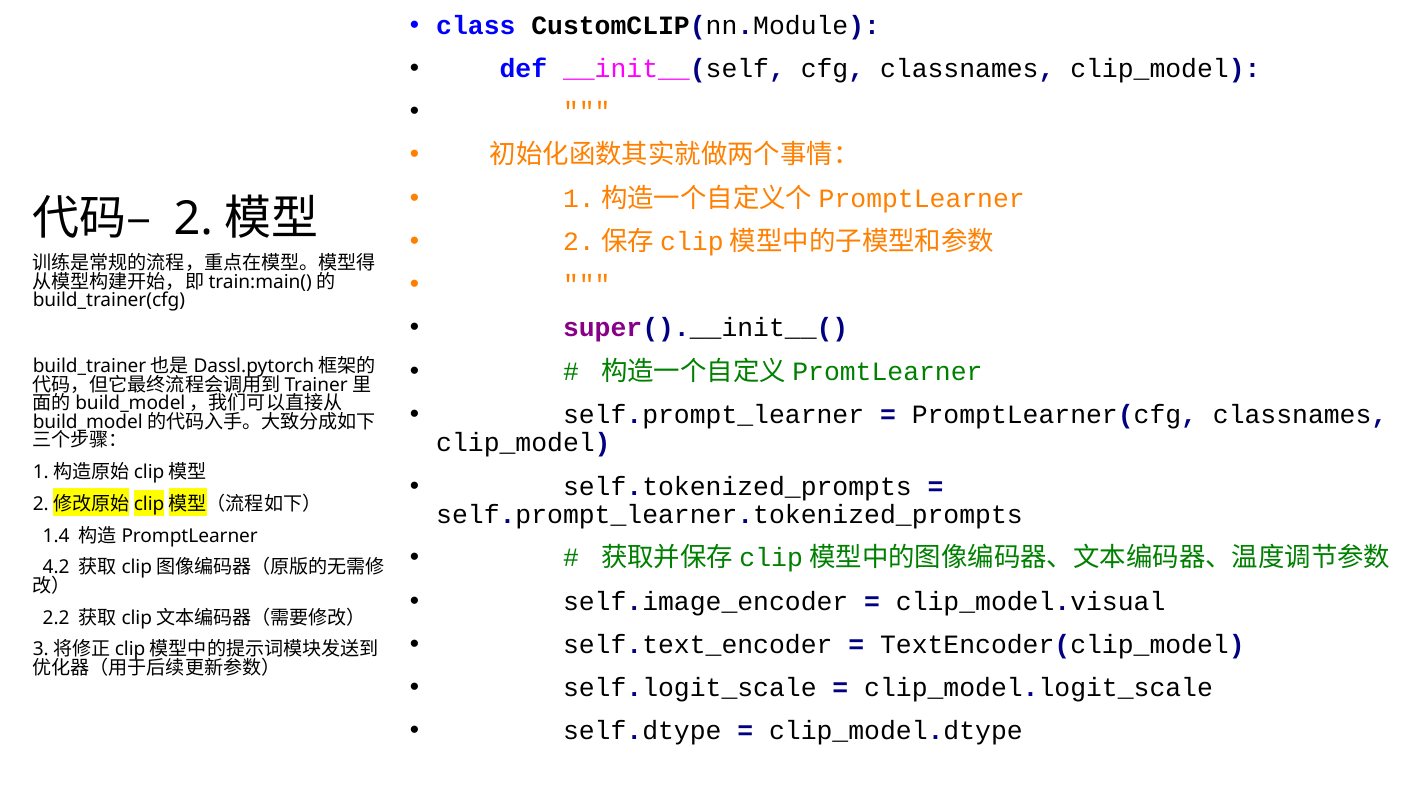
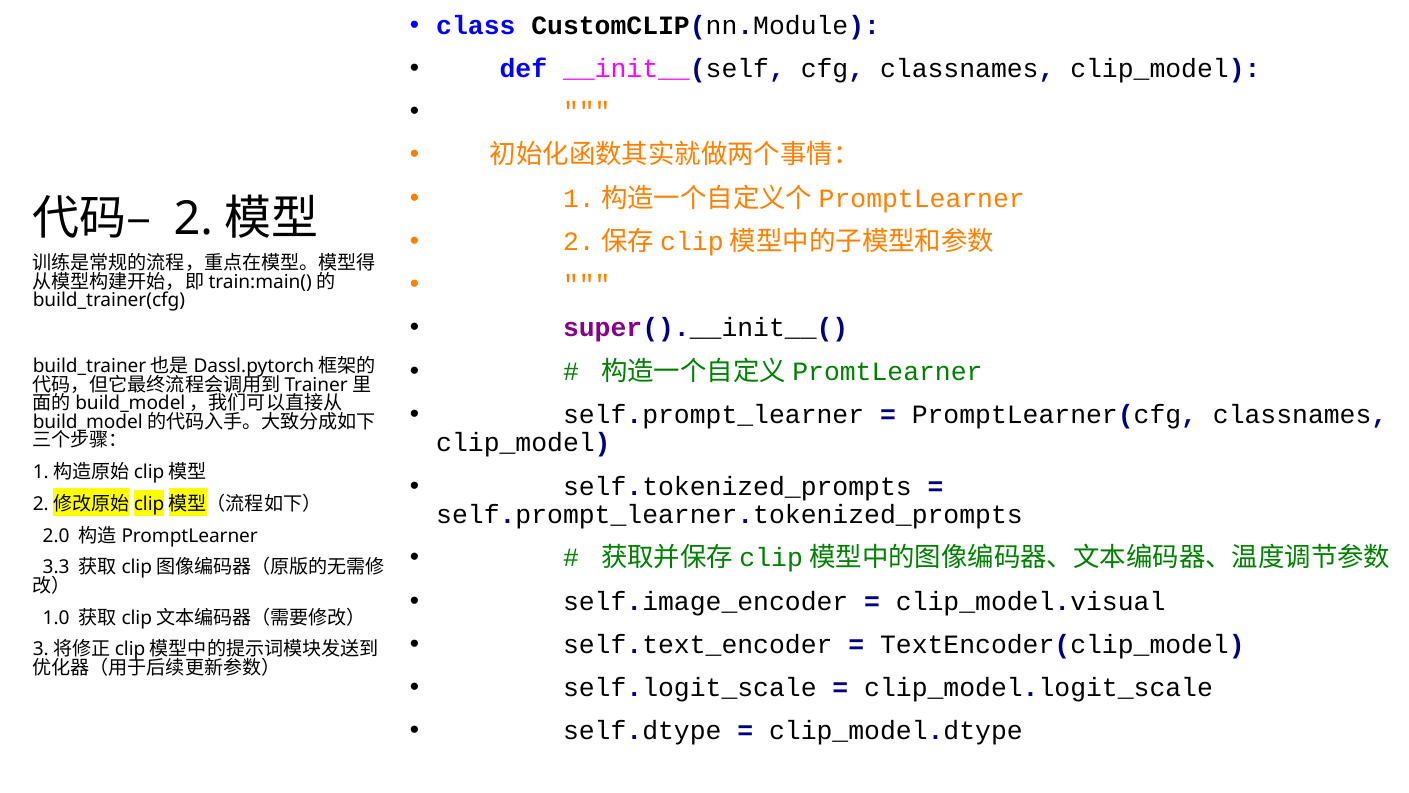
1.4: 1.4 -> 2.0 (56, 535)
4.2: 4.2 -> 3.3 (56, 567)
2.2: 2.2 -> 1.0 (56, 617)
